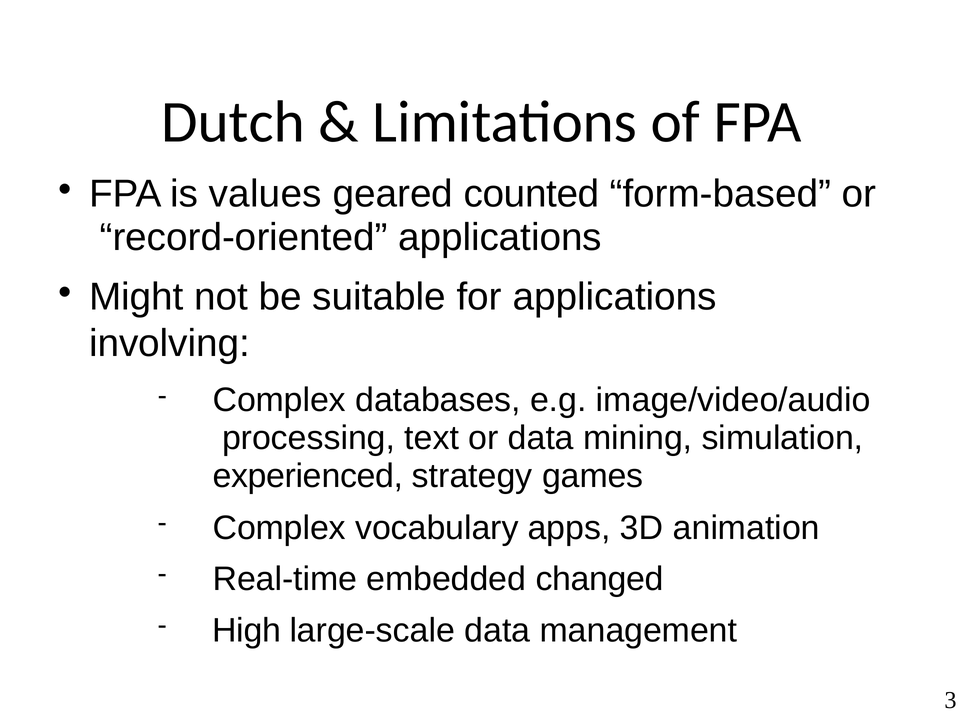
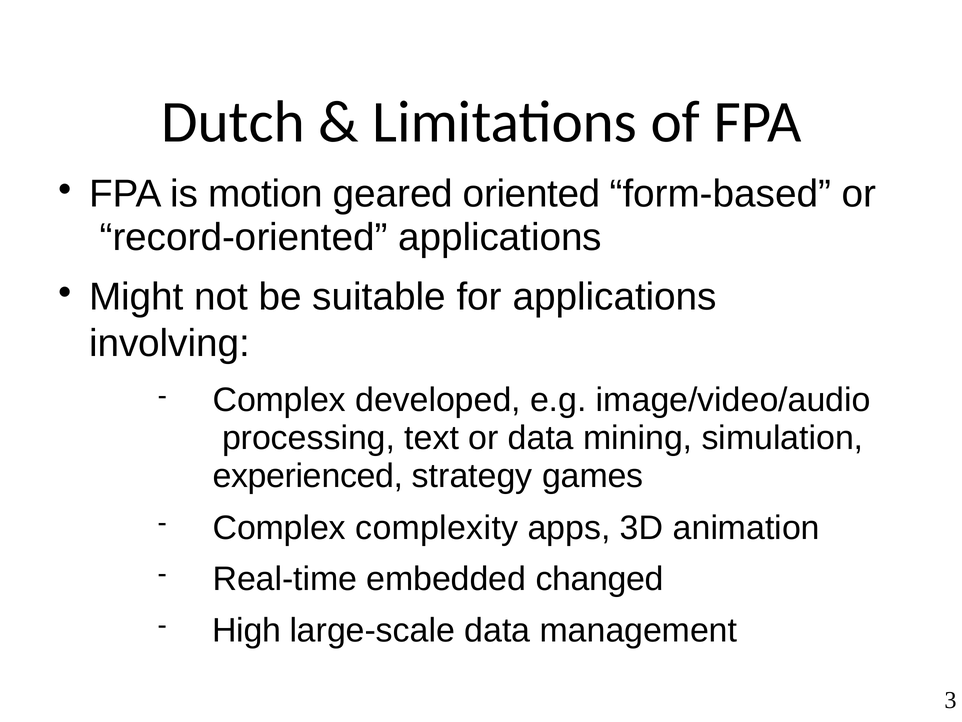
values: values -> motion (266, 194)
counted: counted -> oriented (532, 194)
databases: databases -> developed (438, 400)
vocabulary: vocabulary -> complexity (437, 528)
